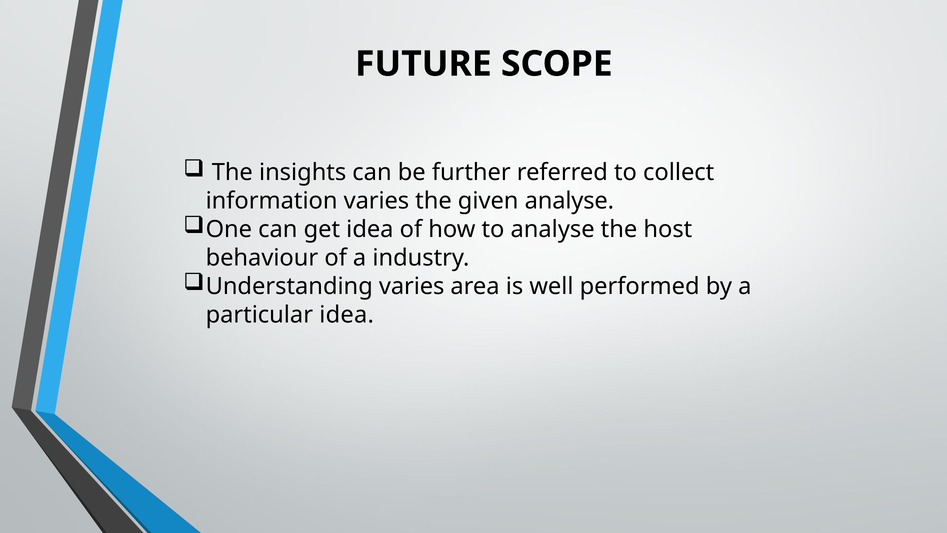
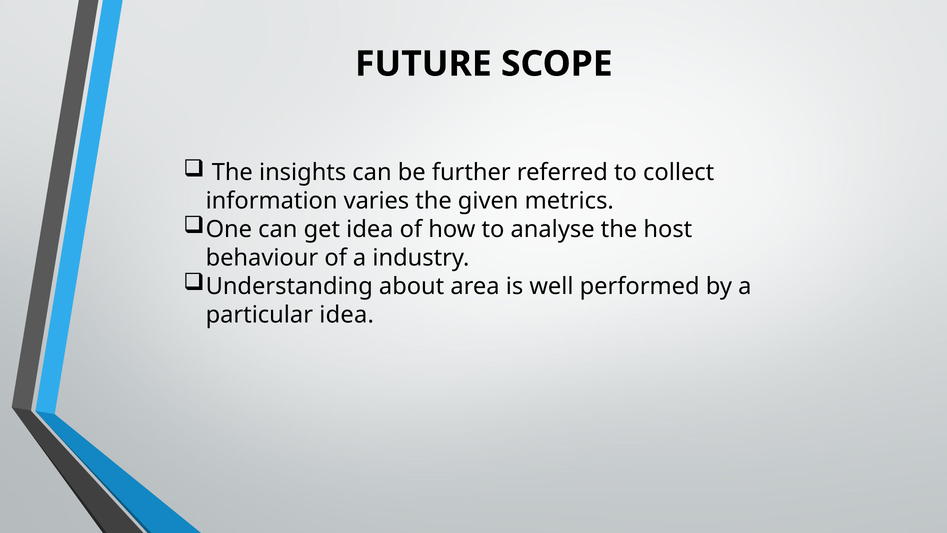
given analyse: analyse -> metrics (569, 201)
Understanding varies: varies -> about (412, 286)
